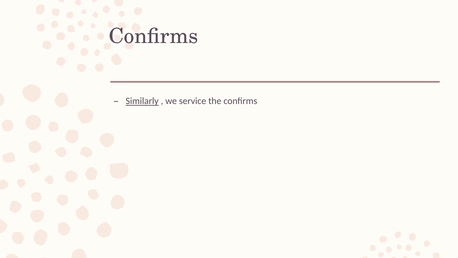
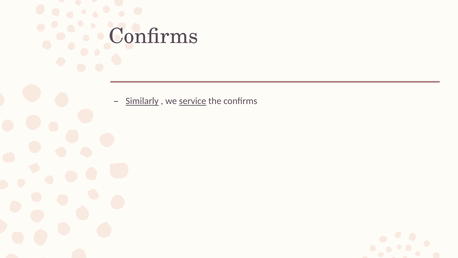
service underline: none -> present (193, 101)
